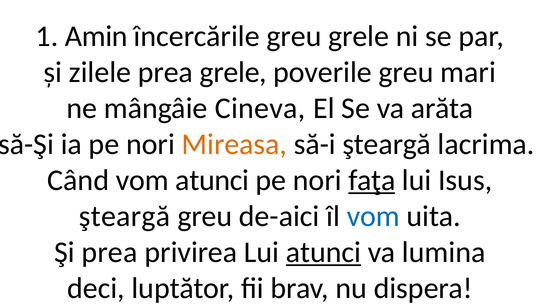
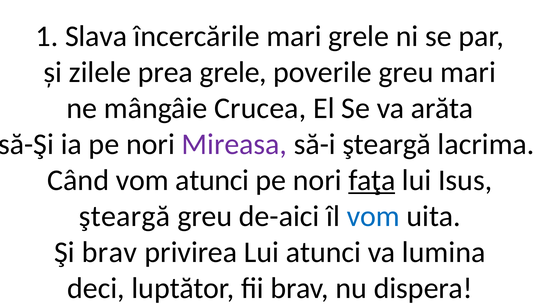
Amin: Amin -> Slava (96, 36)
încercările greu: greu -> mari (294, 36)
Cineva: Cineva -> Crucea (260, 108)
Mireasa colour: orange -> purple (234, 144)
Şi prea: prea -> brav (109, 252)
atunci underline: present -> none (324, 252)
